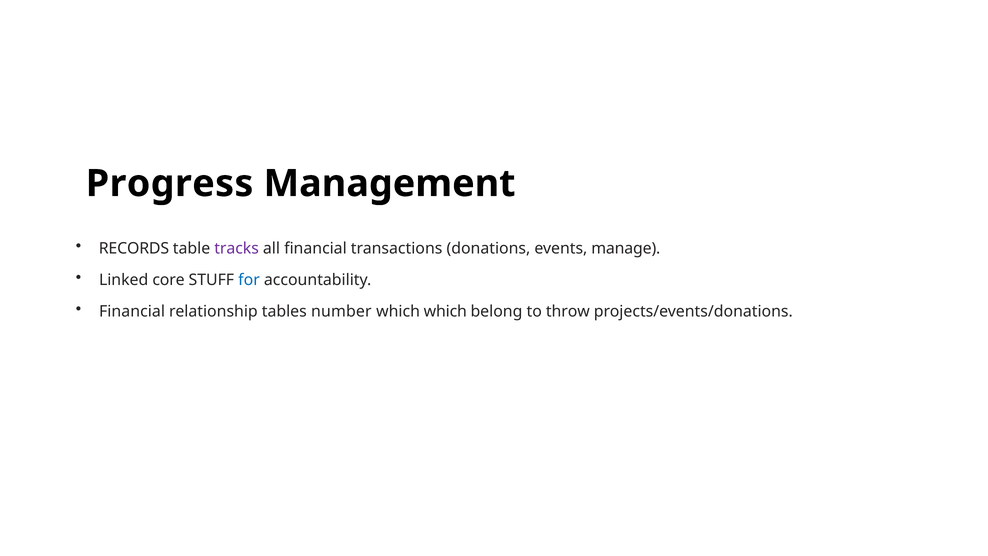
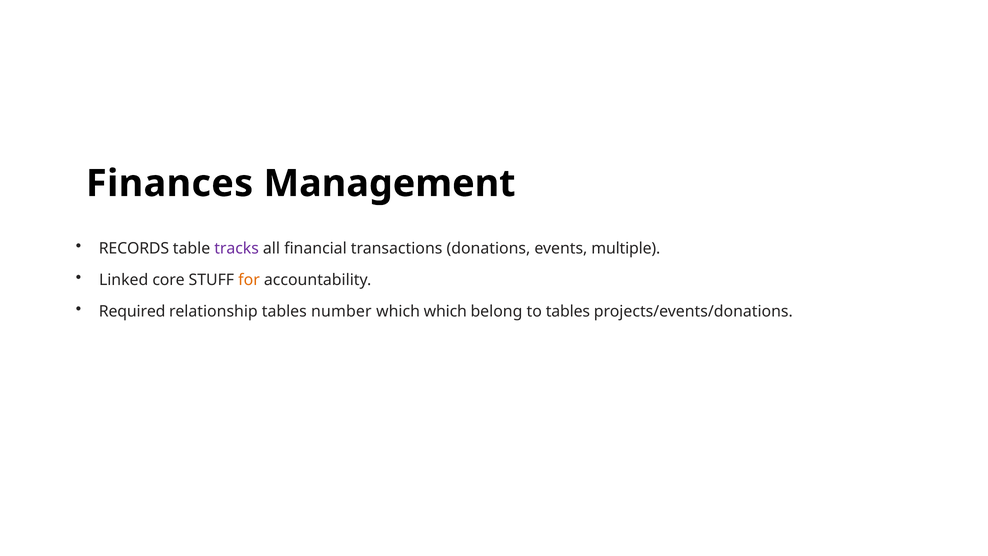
Progress: Progress -> Finances (170, 184)
manage: manage -> multiple (626, 248)
for colour: blue -> orange (249, 280)
Financial: Financial -> Required (132, 311)
to throw: throw -> tables (568, 311)
